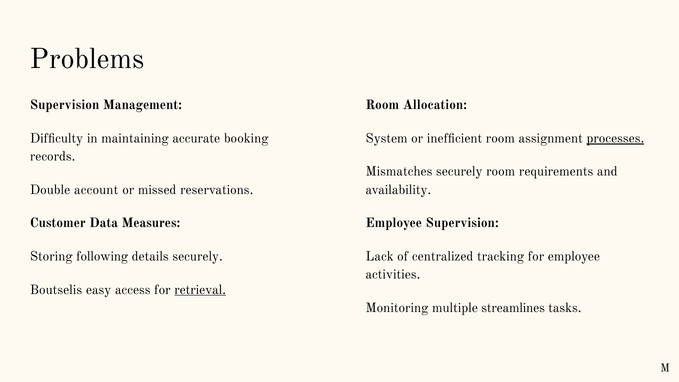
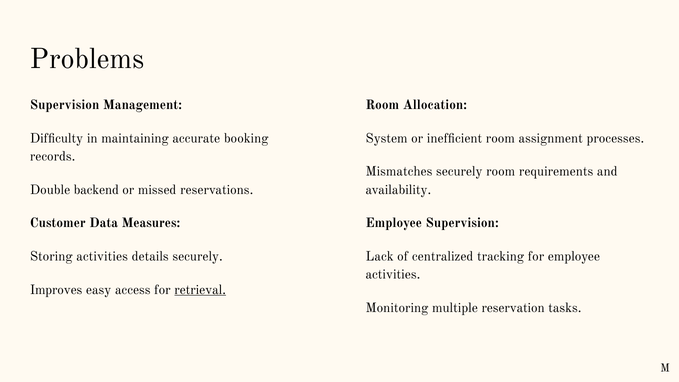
processes underline: present -> none (615, 138)
account: account -> backend (96, 190)
Storing following: following -> activities (102, 256)
Boutselis: Boutselis -> Improves (56, 290)
streamlines: streamlines -> reservation (513, 308)
